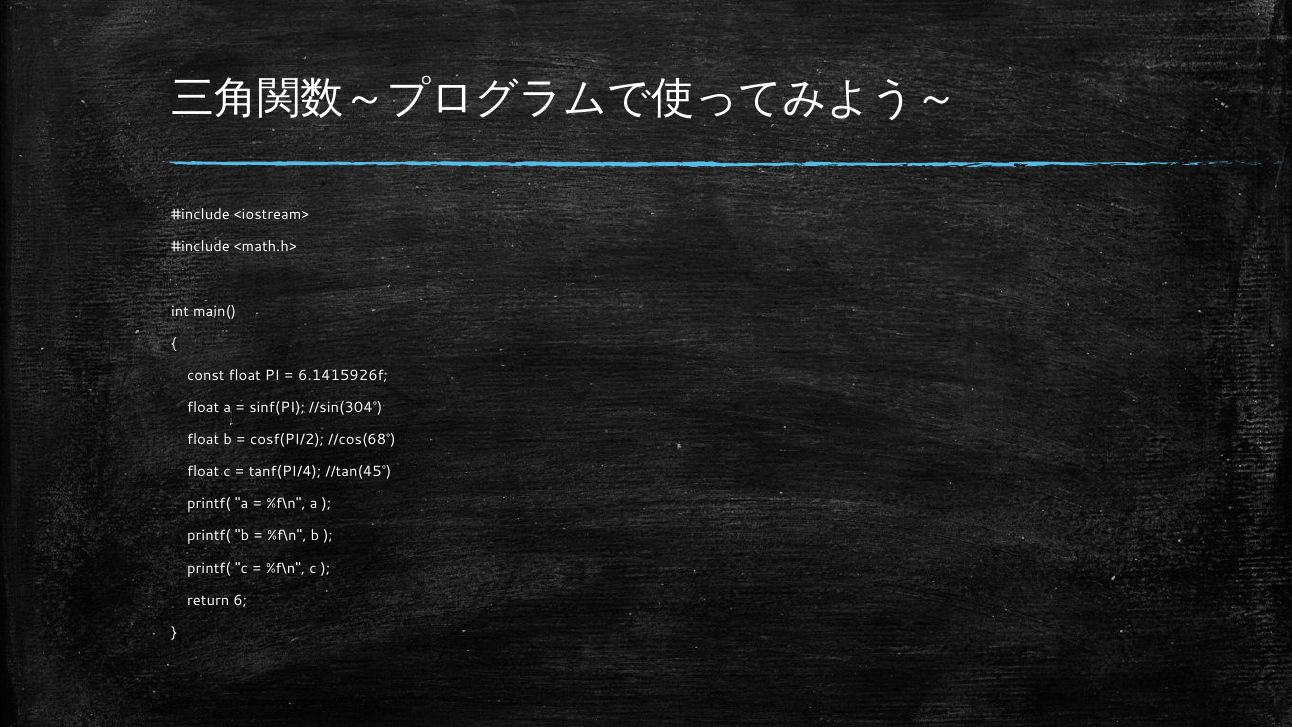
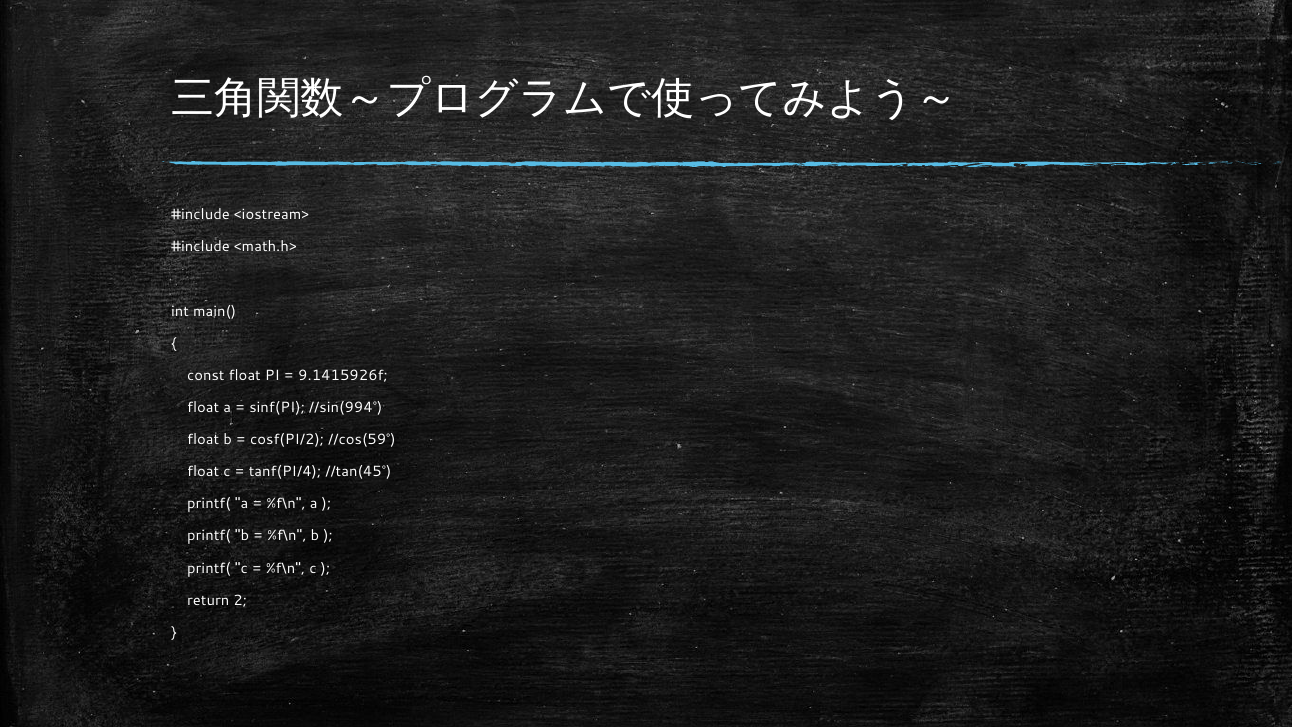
6.1415926f: 6.1415926f -> 9.1415926f (343, 375)
//sin(304°: //sin(304° -> //sin(994° (346, 408)
//cos(68°: //cos(68° -> //cos(59° (362, 440)
6: 6 -> 2 (240, 600)
